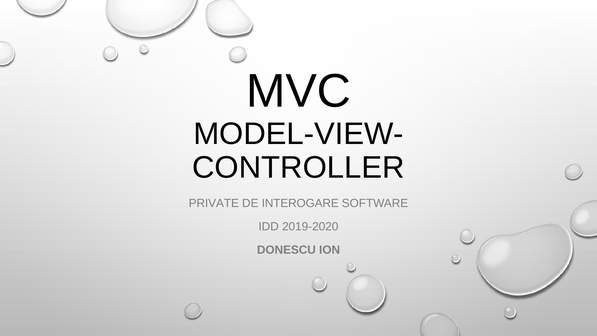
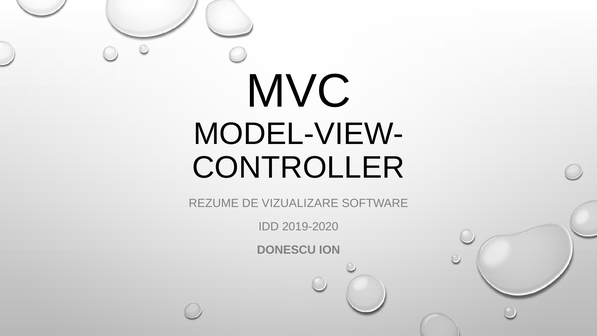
PRIVATE: PRIVATE -> REZUME (214, 203)
INTEROGARE: INTEROGARE -> VIZUALIZARE (300, 203)
